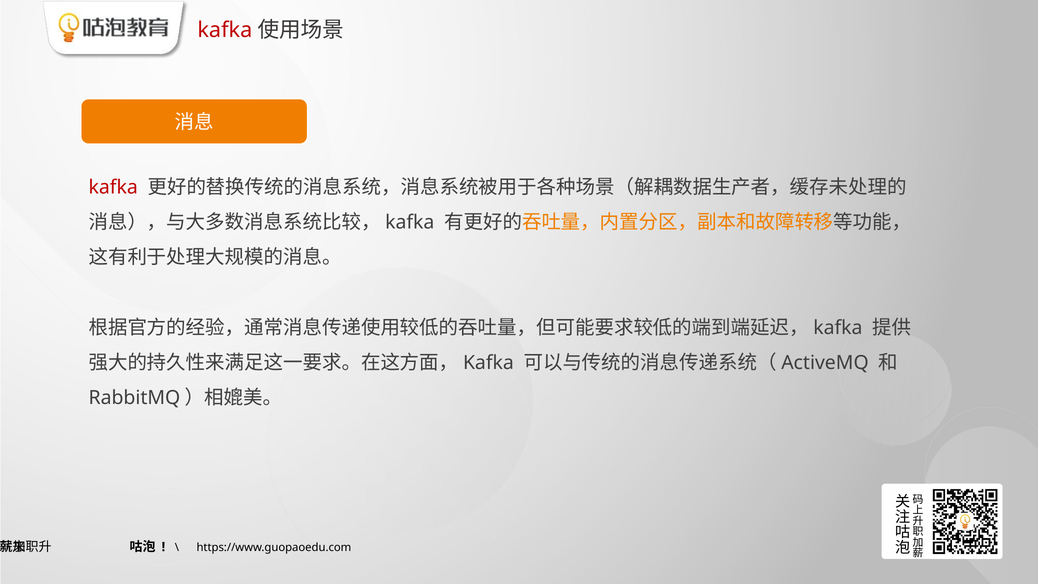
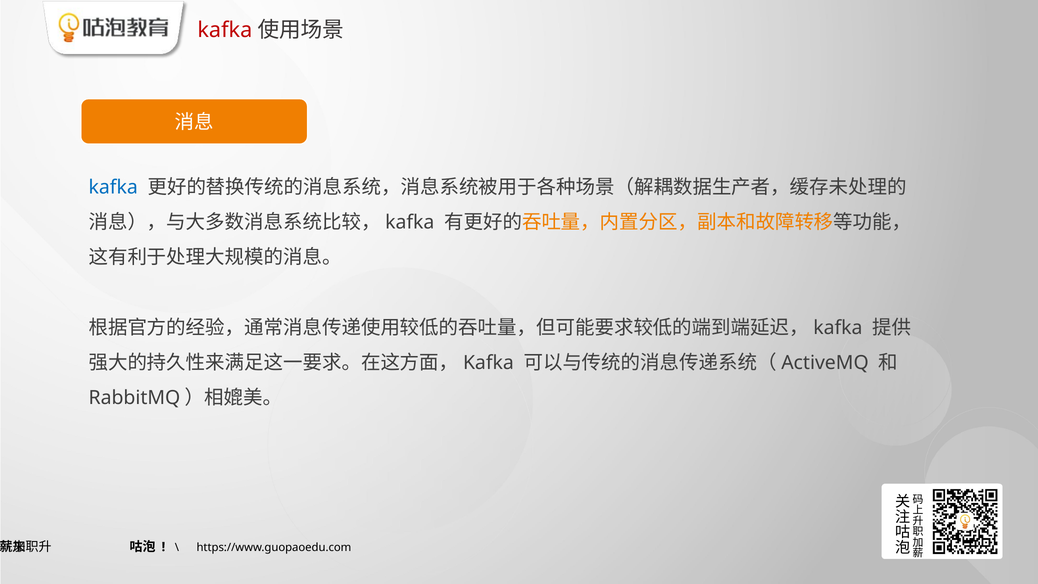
kafka colour: red -> blue (113, 187)
